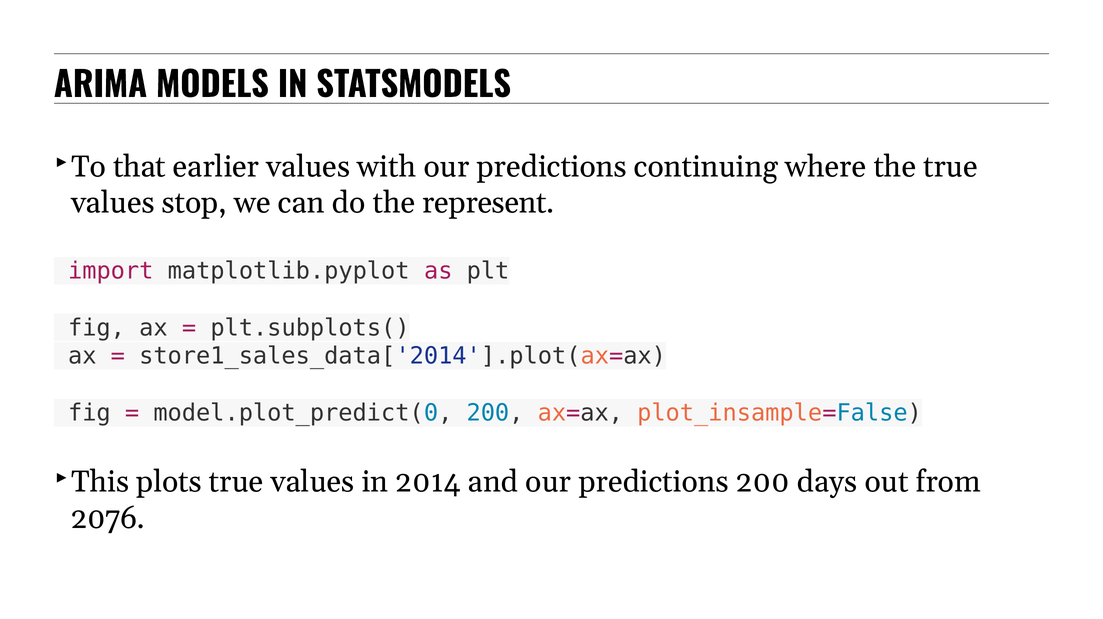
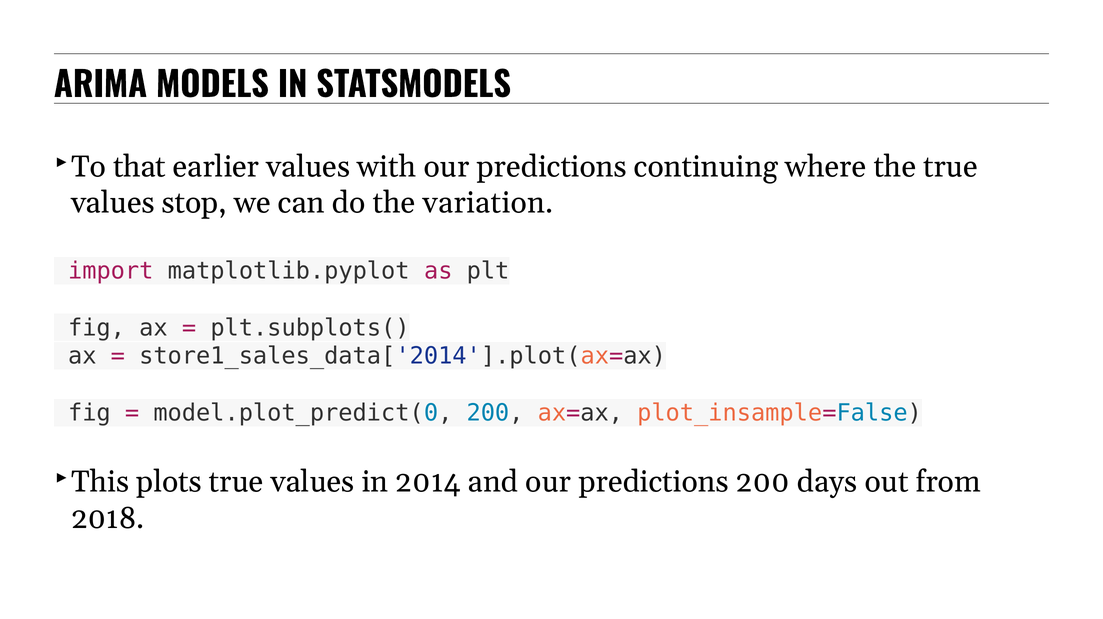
represent: represent -> variation (488, 203)
2076: 2076 -> 2018 (108, 518)
